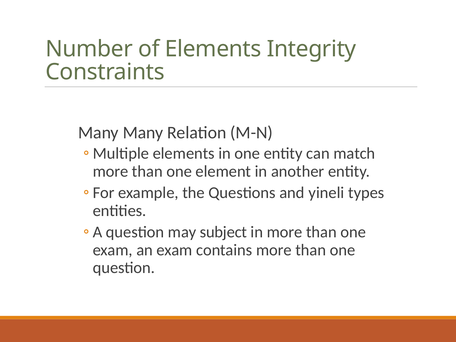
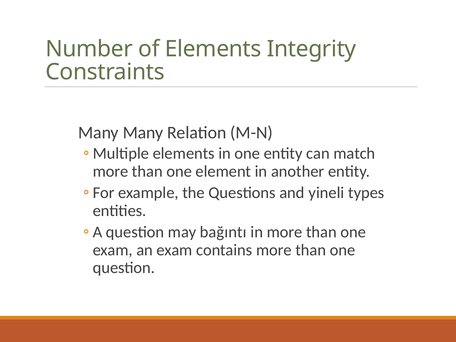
subject: subject -> bağıntı (223, 232)
